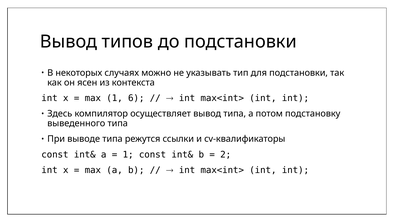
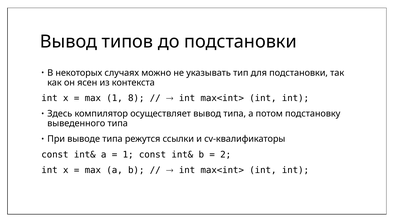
6: 6 -> 8 (136, 98)
